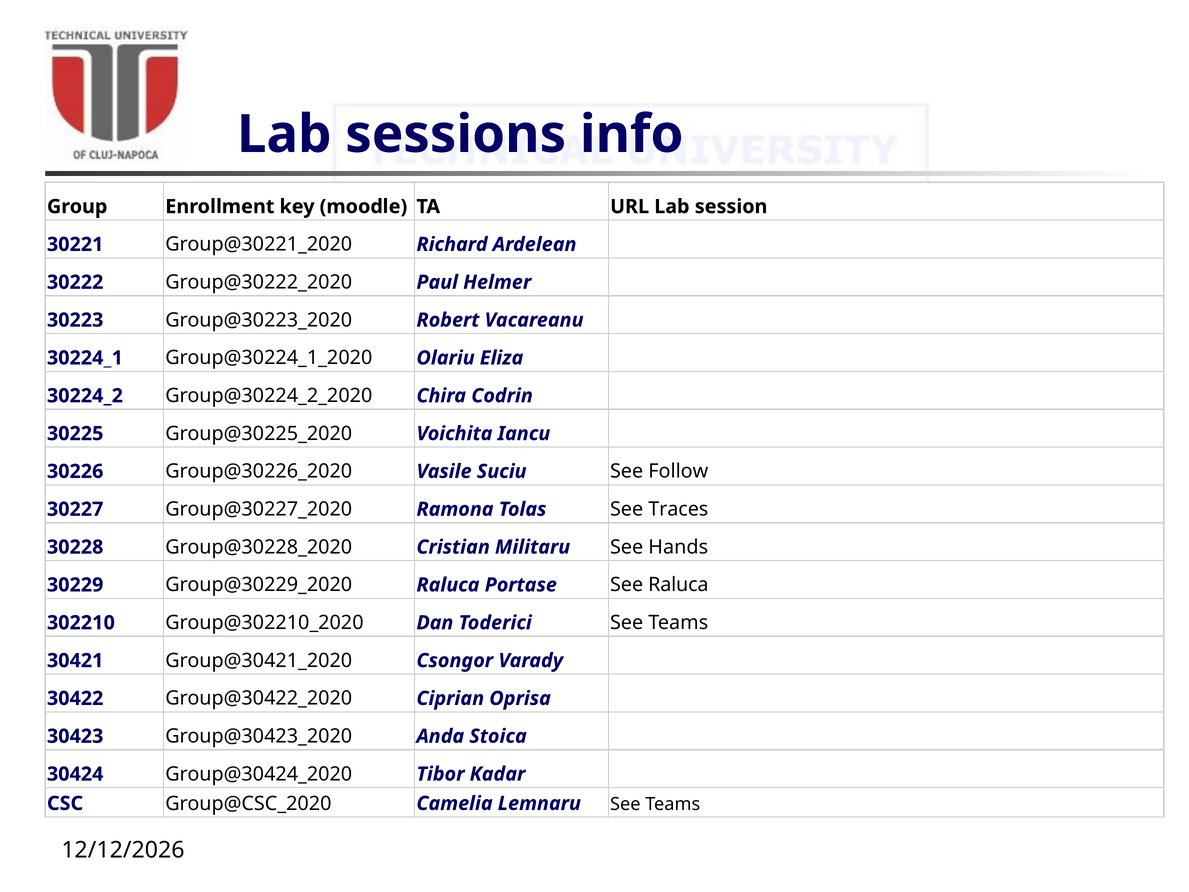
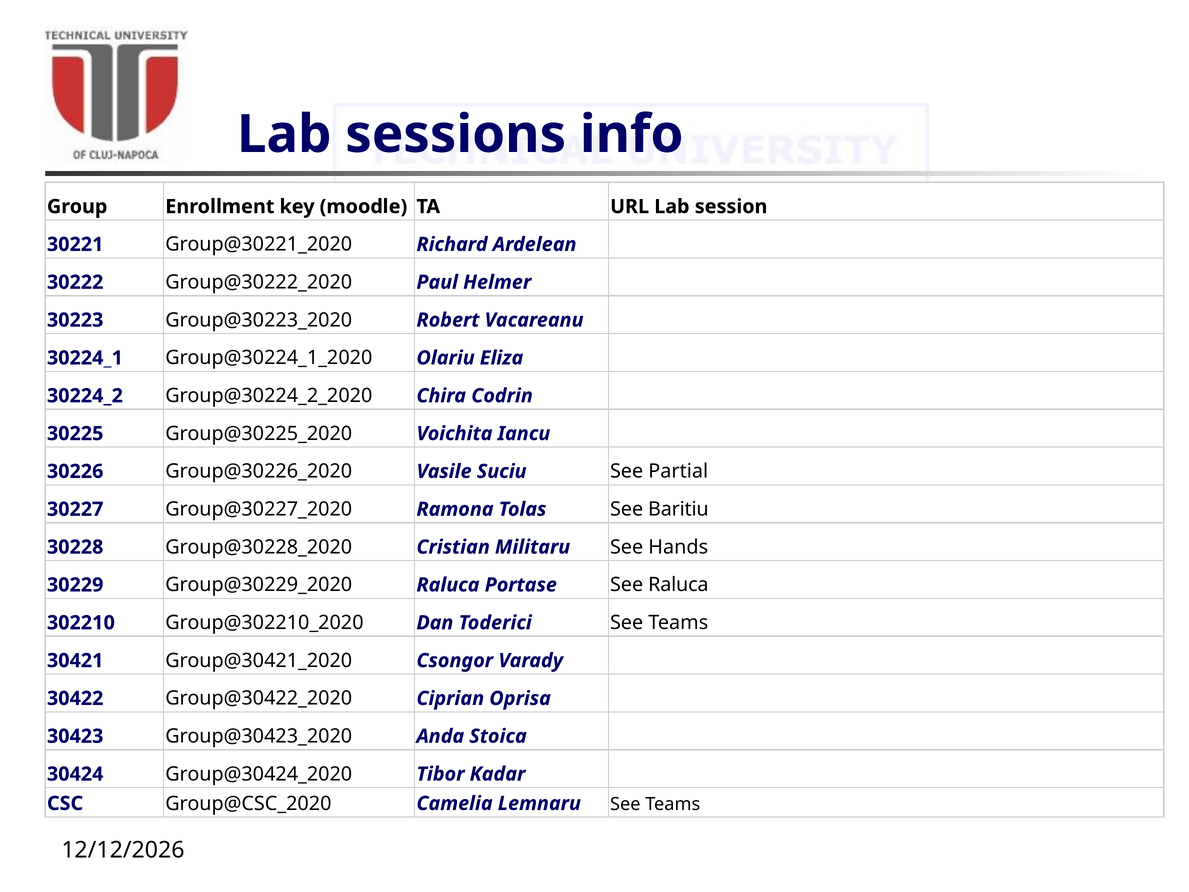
Follow: Follow -> Partial (678, 471)
Traces: Traces -> Baritiu (678, 509)
